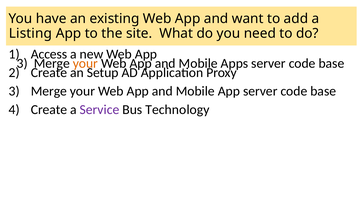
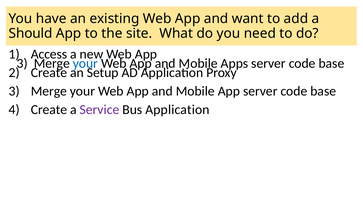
Listing: Listing -> Should (31, 33)
your colour: orange -> blue (85, 64)
Bus Technology: Technology -> Application (177, 110)
